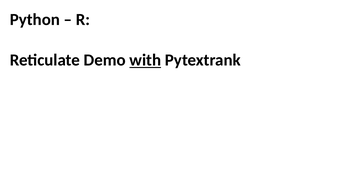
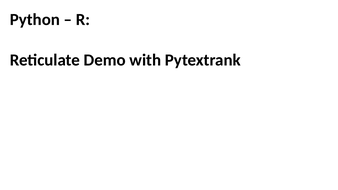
with underline: present -> none (145, 60)
